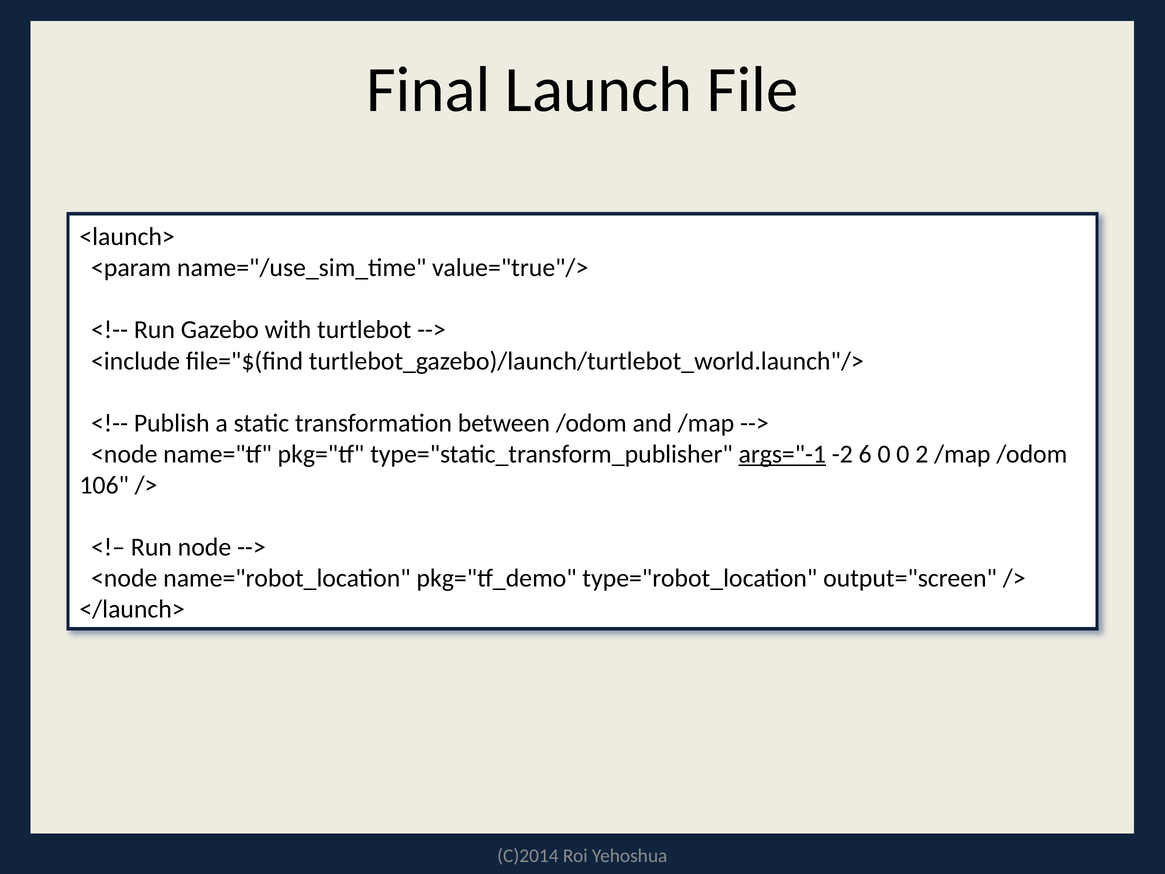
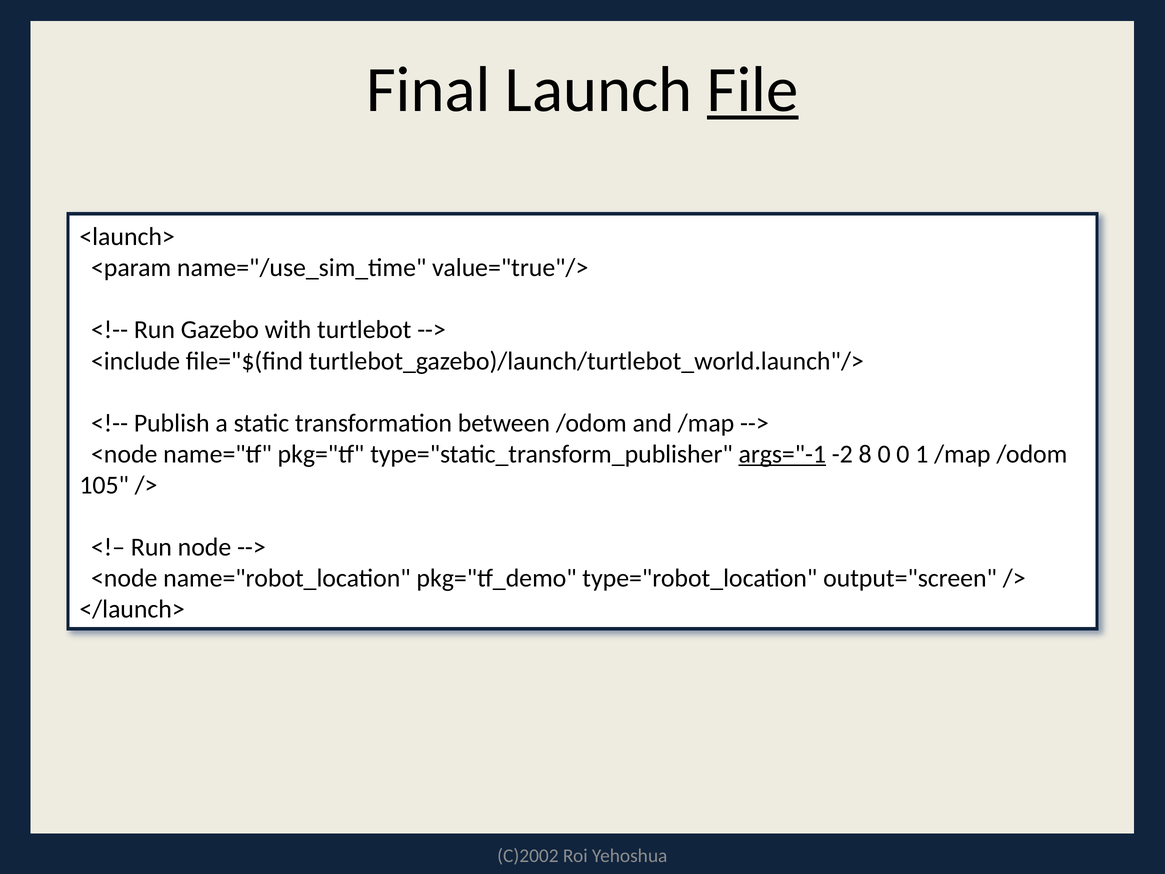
File underline: none -> present (753, 90)
6: 6 -> 8 (865, 454)
2: 2 -> 1 (922, 454)
106: 106 -> 105 (104, 485)
C)2014: C)2014 -> C)2002 (528, 855)
